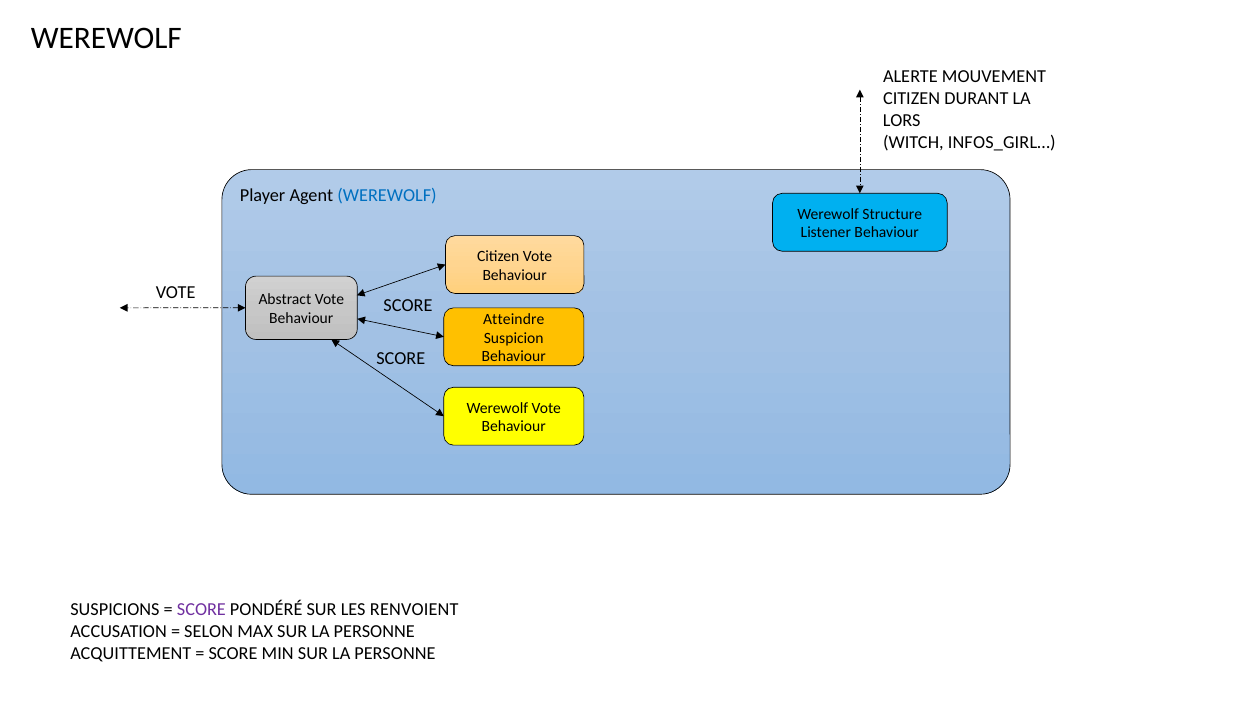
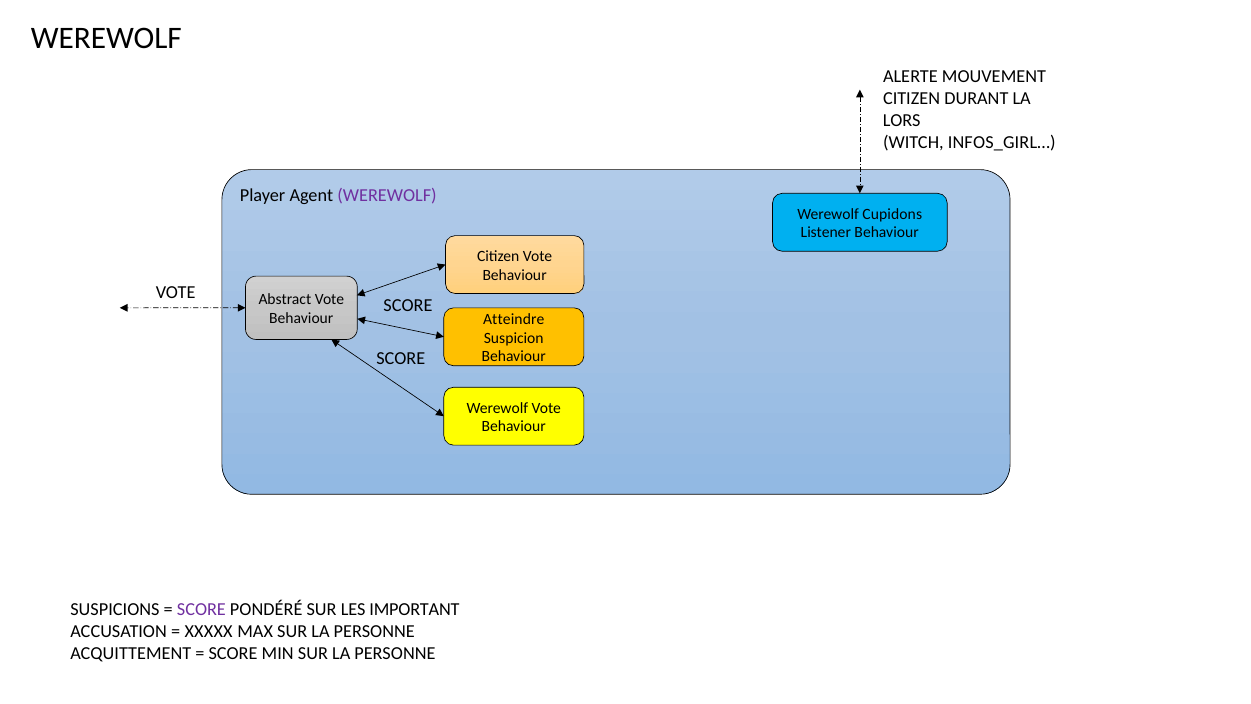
WEREWOLF colour: blue -> purple (387, 195)
Structure: Structure -> Cupidons (892, 214)
RENVOIENT: RENVOIENT -> IMPORTANT (414, 609)
SELON: SELON -> XXXXX (209, 631)
